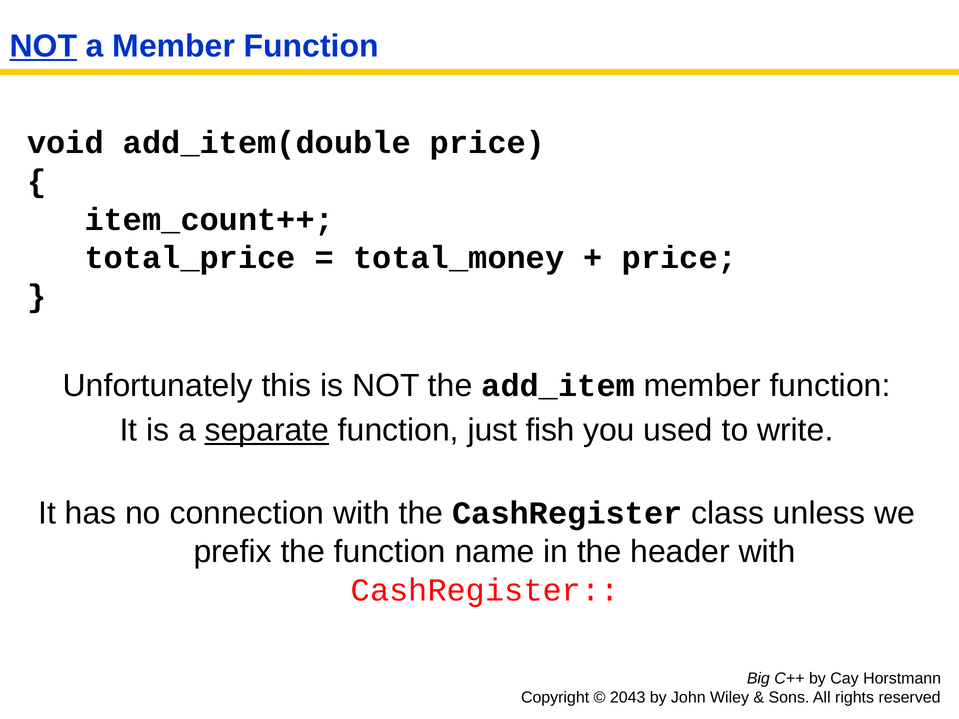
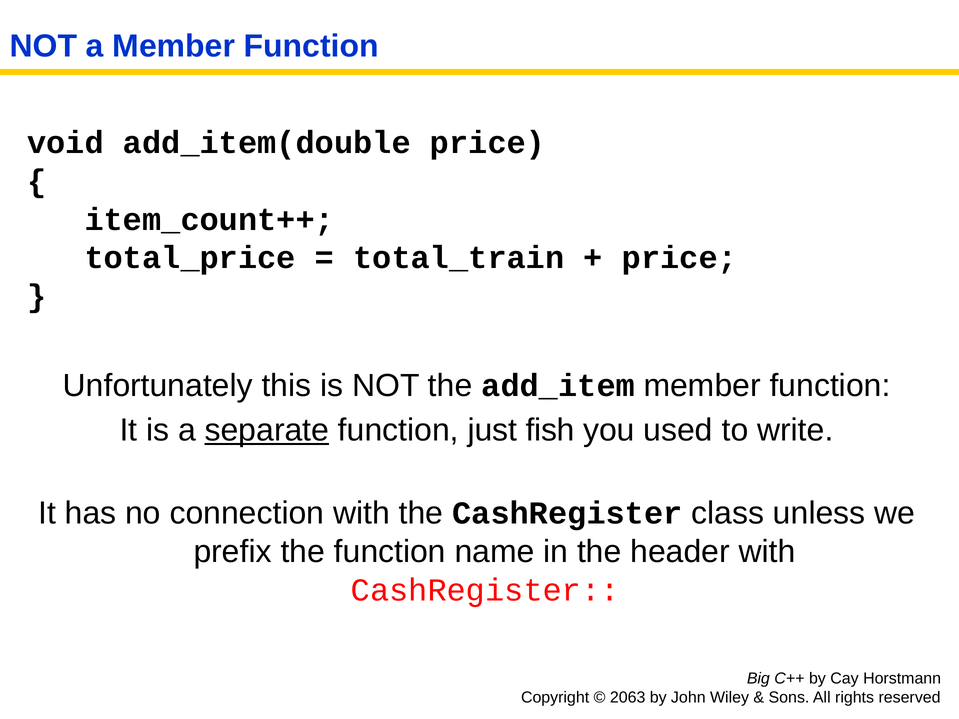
NOT underline: present -> none (43, 46)
total_money: total_money -> total_train (459, 258)
2043: 2043 -> 2063 (628, 698)
